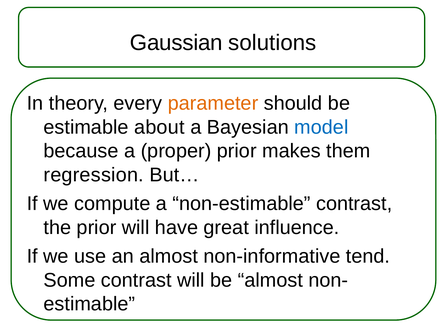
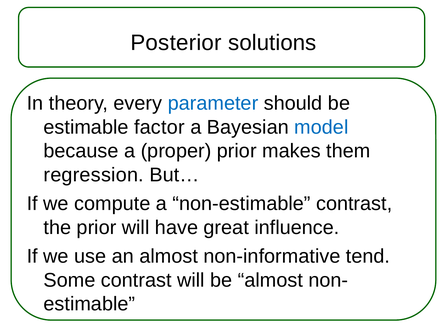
Gaussian: Gaussian -> Posterior (176, 43)
parameter colour: orange -> blue (213, 104)
about: about -> factor (159, 127)
